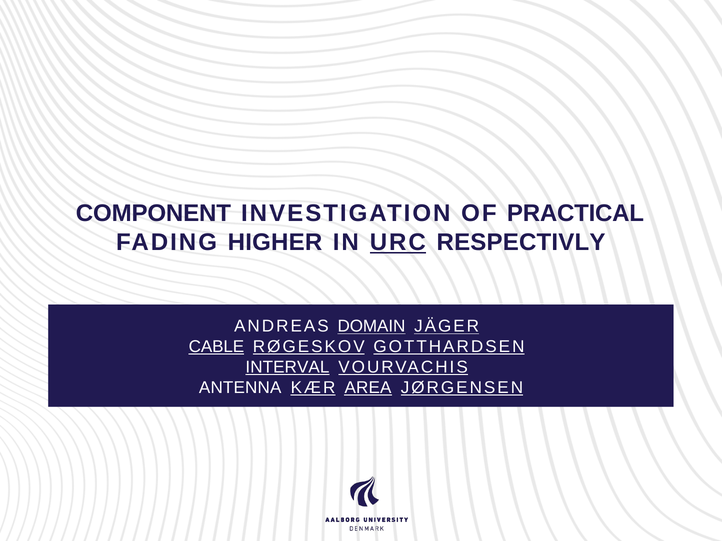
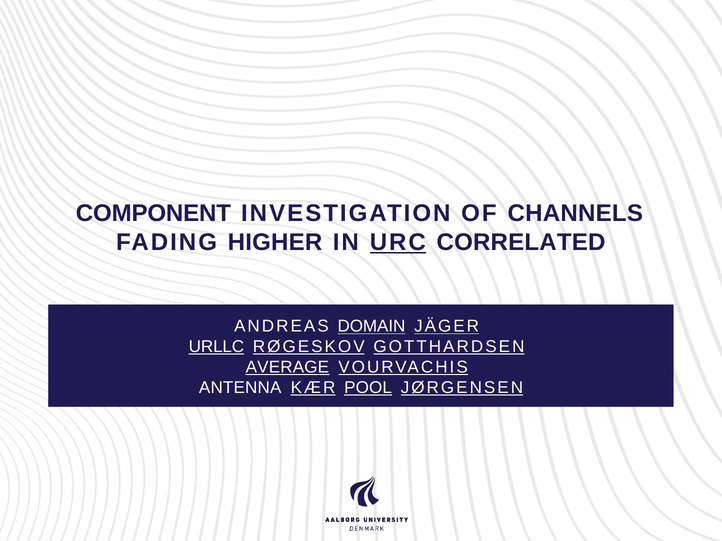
PRACTICAL: PRACTICAL -> CHANNELS (575, 213)
RESPECTIVLY: RESPECTIVLY -> CORRELATED (521, 242)
CABLE: CABLE -> URLLC (216, 347)
INTERVAL: INTERVAL -> AVERAGE (287, 367)
AREA: AREA -> POOL (368, 388)
